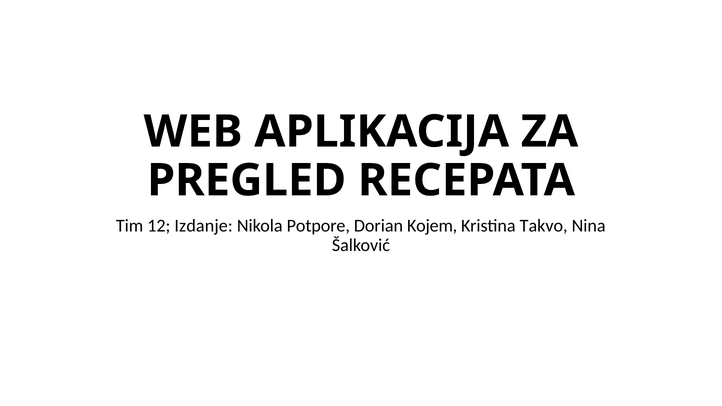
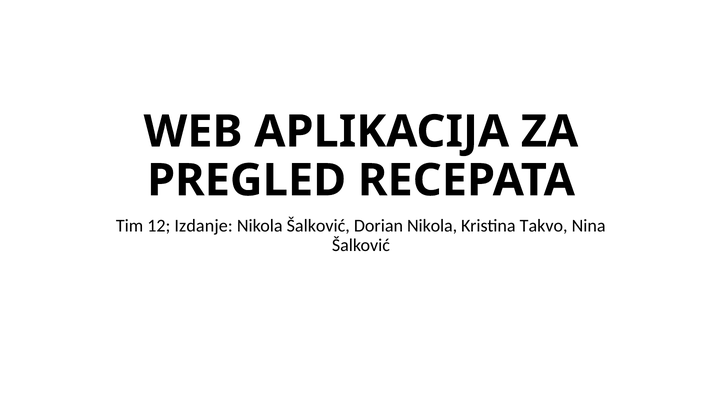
Nikola Potpore: Potpore -> Šalković (318, 226)
Dorian Kojem: Kojem -> Nikola (432, 226)
